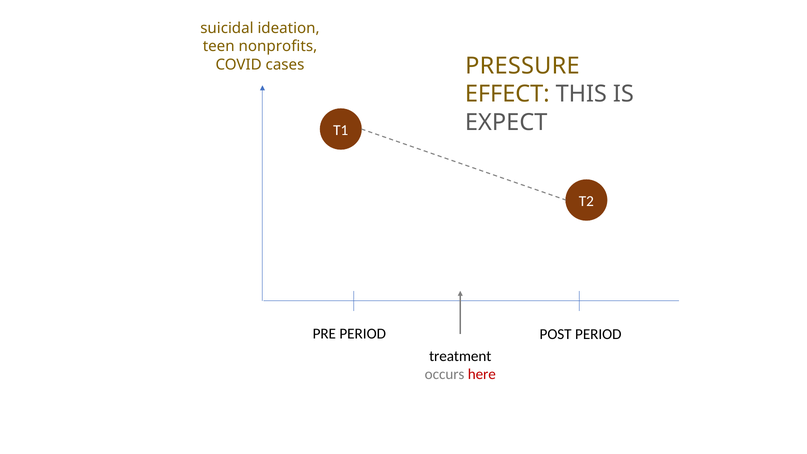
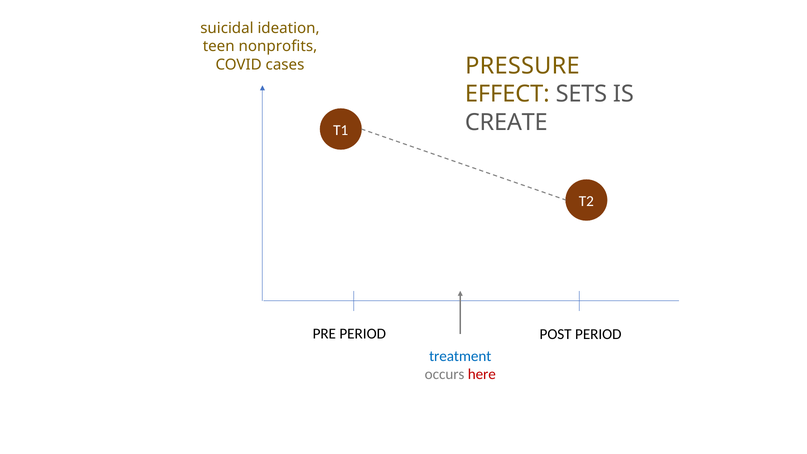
THIS: THIS -> SETS (581, 94)
EXPECT: EXPECT -> CREATE (506, 122)
treatment colour: black -> blue (460, 356)
